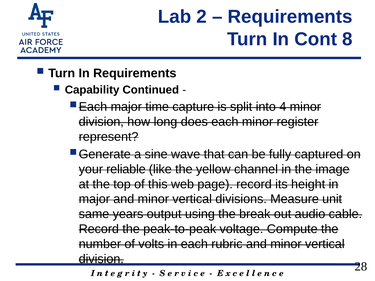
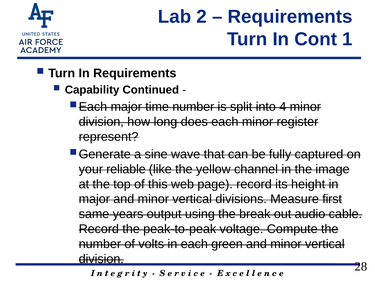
8: 8 -> 1 (347, 39)
time capture: capture -> number (193, 107)
unit: unit -> first (332, 199)
rubric: rubric -> green (227, 244)
